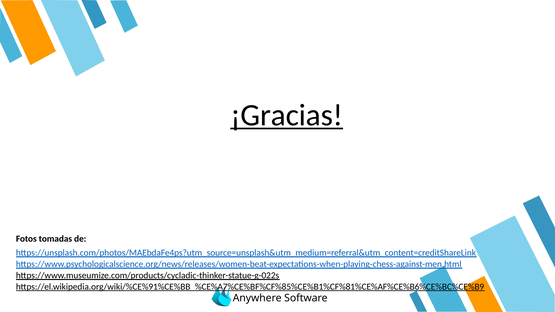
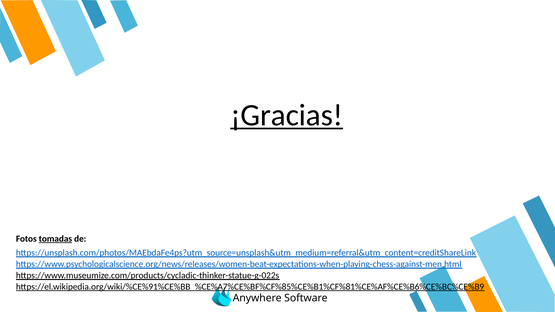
tomadas underline: none -> present (55, 239)
